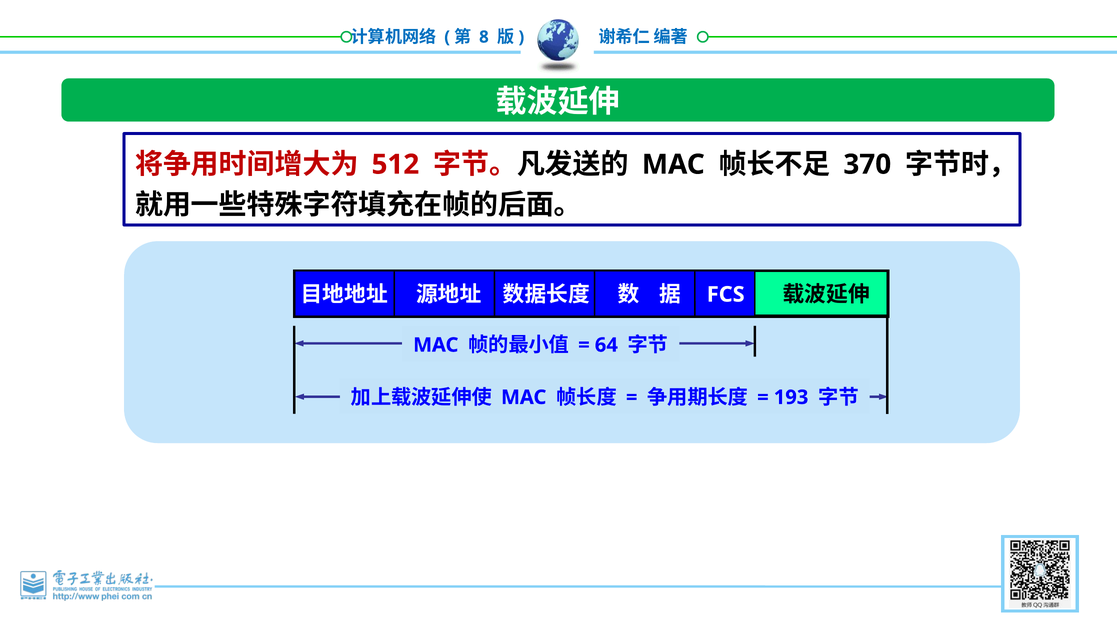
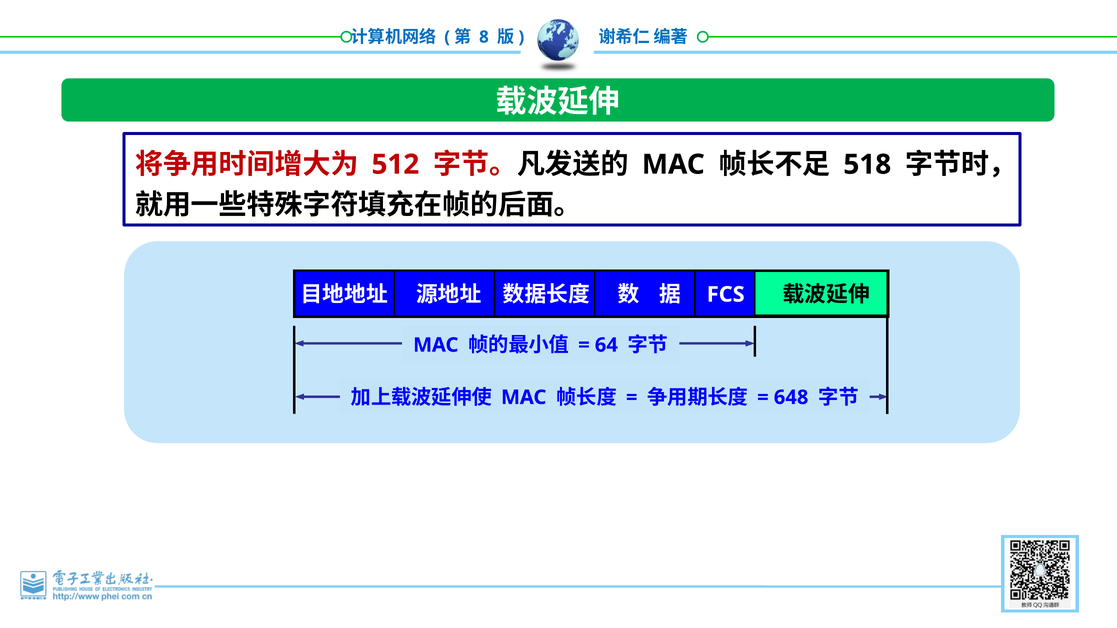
370: 370 -> 518 (867, 165)
193: 193 -> 648 (791, 398)
